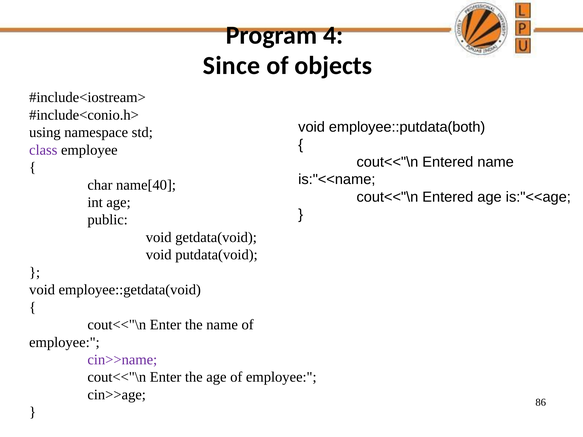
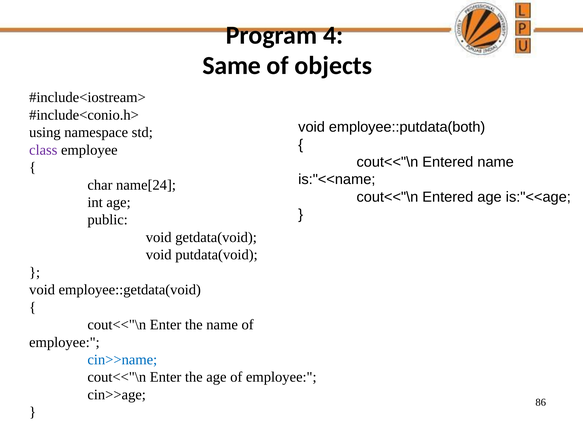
Since: Since -> Same (232, 66)
name[40: name[40 -> name[24 (146, 185)
cin>>name colour: purple -> blue (122, 360)
